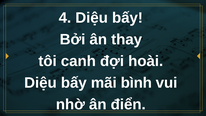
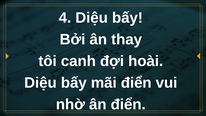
mãi bình: bình -> điển (136, 83)
